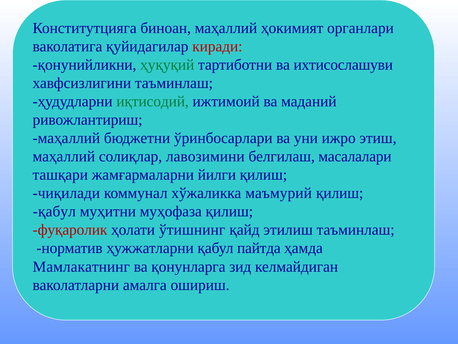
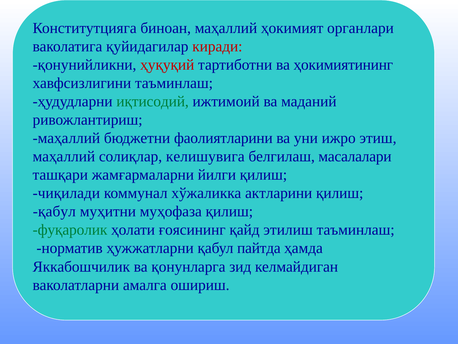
ҳуқуқий colour: green -> red (167, 65)
ихтисослашуви: ихтисослашуви -> ҳокимиятининг (343, 65)
ўринбосарлари: ўринбосарлари -> фаолиятларини (223, 138)
лавозимини: лавозимини -> келишувига (205, 156)
маъмурий: маъмурий -> актларини (279, 193)
фуқаролик colour: red -> green (70, 230)
ўтишнинг: ўтишнинг -> ғоясининг (192, 230)
Мамлакатнинг: Мамлакатнинг -> Яккабошчилик (81, 266)
